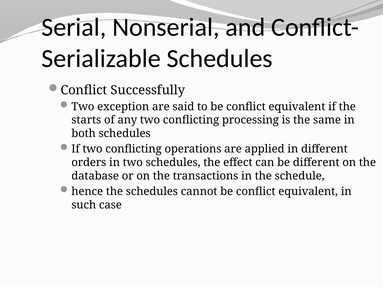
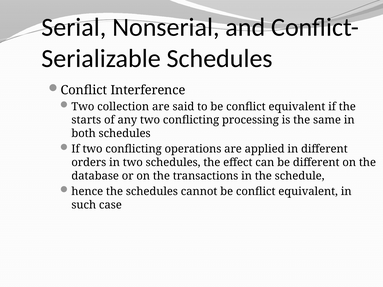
Successfully: Successfully -> Interference (148, 90)
exception: exception -> collection (123, 107)
